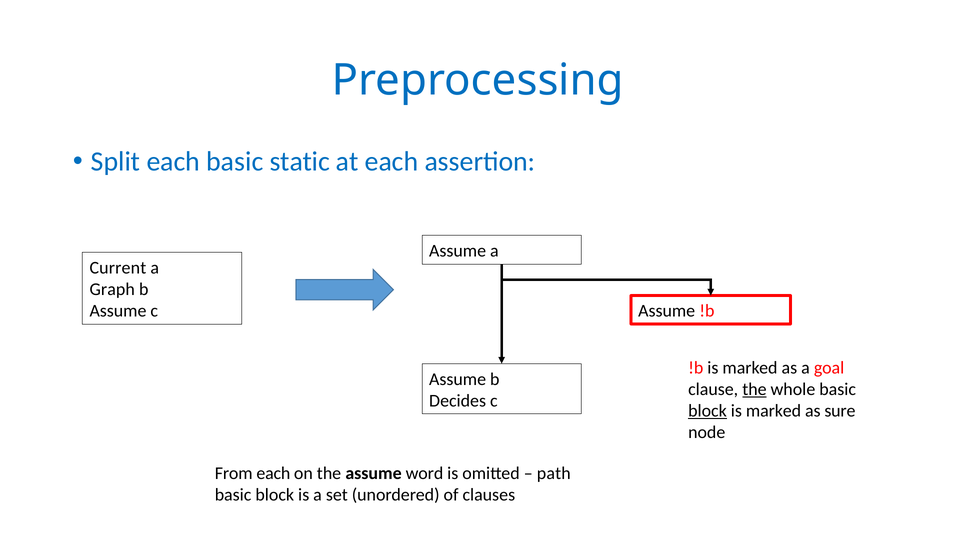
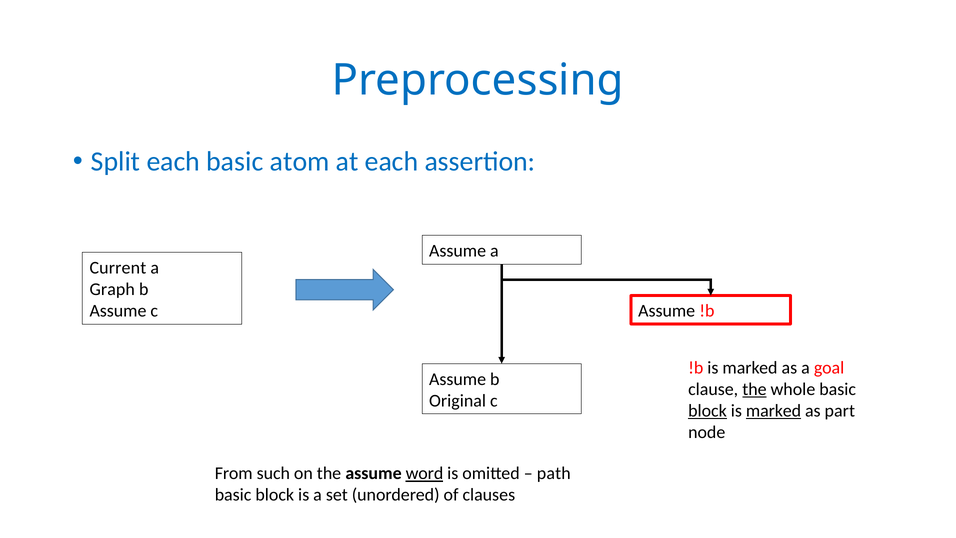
static: static -> atom (300, 162)
Decides: Decides -> Original (458, 400)
marked underline: none -> present (774, 411)
sure: sure -> part (840, 411)
From each: each -> such (273, 473)
word underline: none -> present (424, 473)
